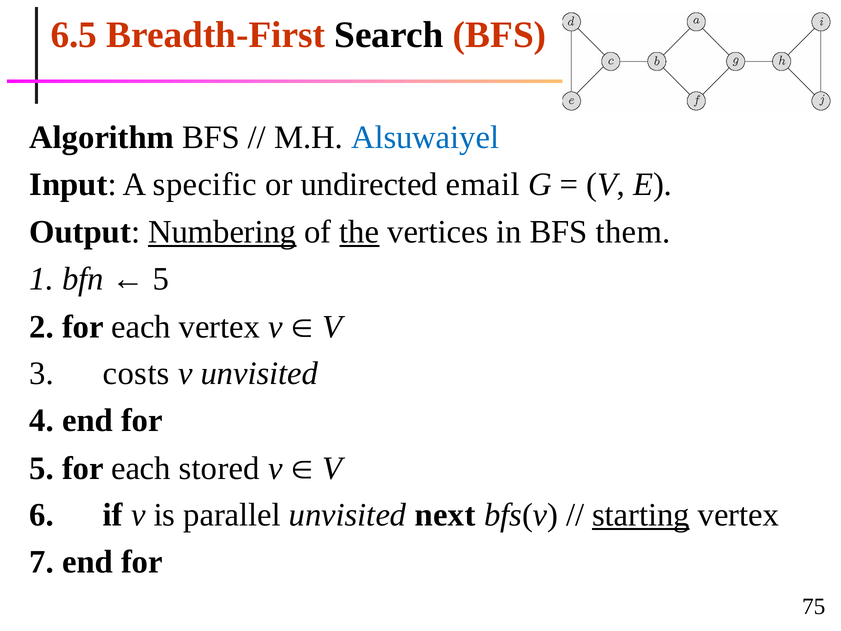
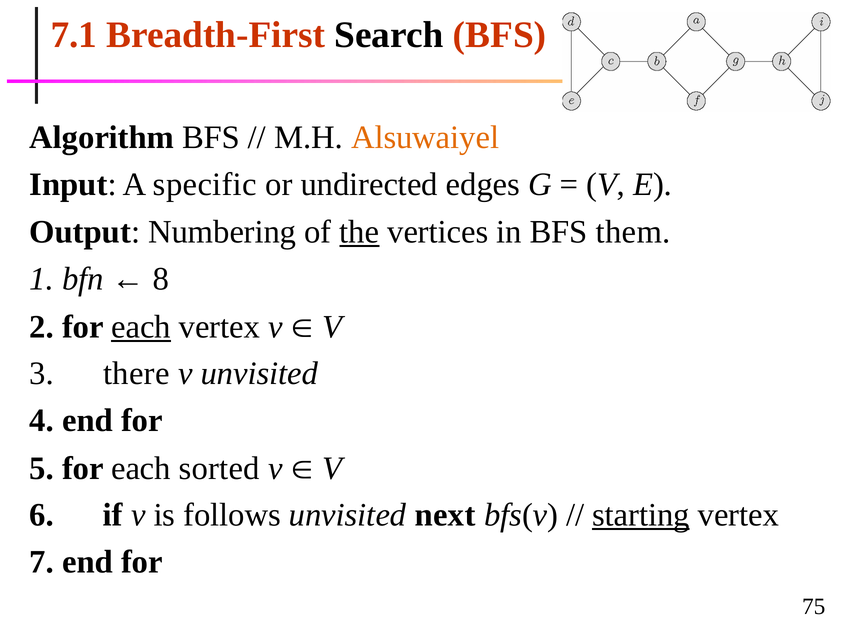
6.5: 6.5 -> 7.1 (74, 35)
Alsuwaiyel colour: blue -> orange (425, 137)
email: email -> edges (483, 184)
Numbering underline: present -> none (222, 232)
5: 5 -> 8 (161, 279)
each underline: none -> present (141, 327)
costs: costs -> there (136, 373)
stored: stored -> sorted (219, 468)
parallel: parallel -> follows (232, 515)
